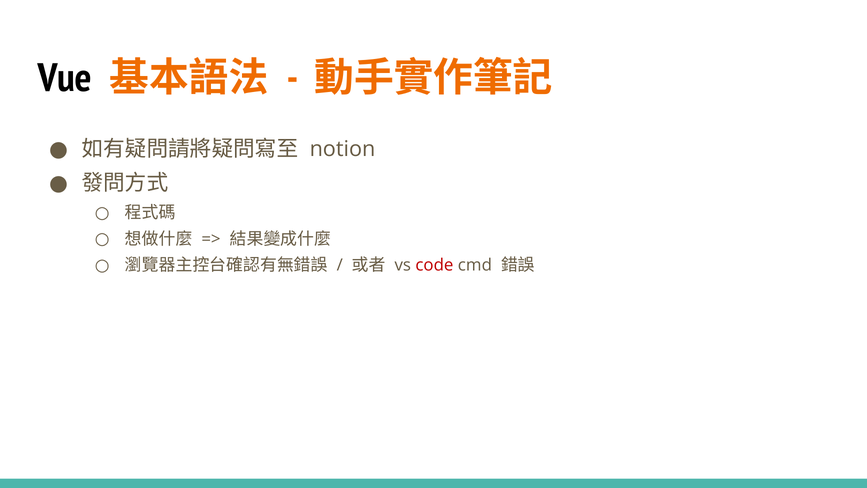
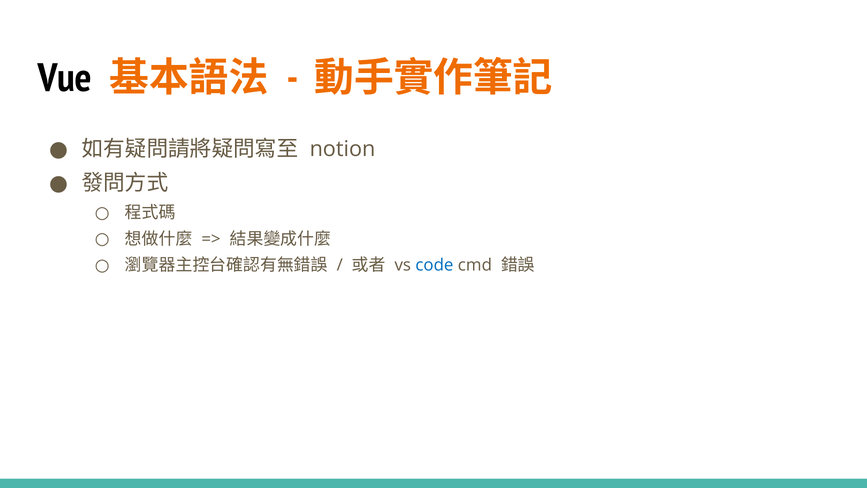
code colour: red -> blue (434, 265)
